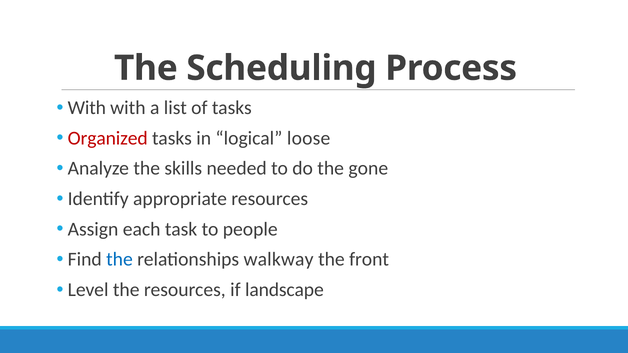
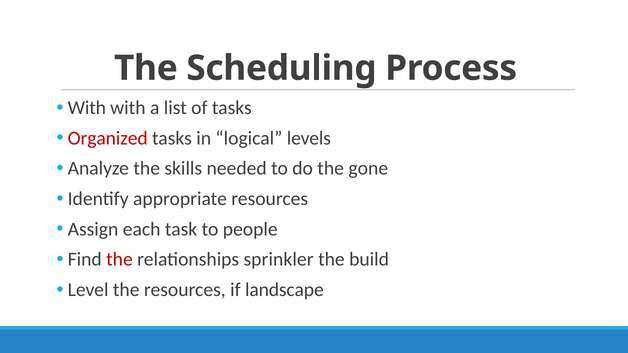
loose: loose -> levels (309, 138)
the colour: blue -> red (119, 260)
walkway: walkway -> sprinkler (279, 260)
front: front -> build (369, 260)
